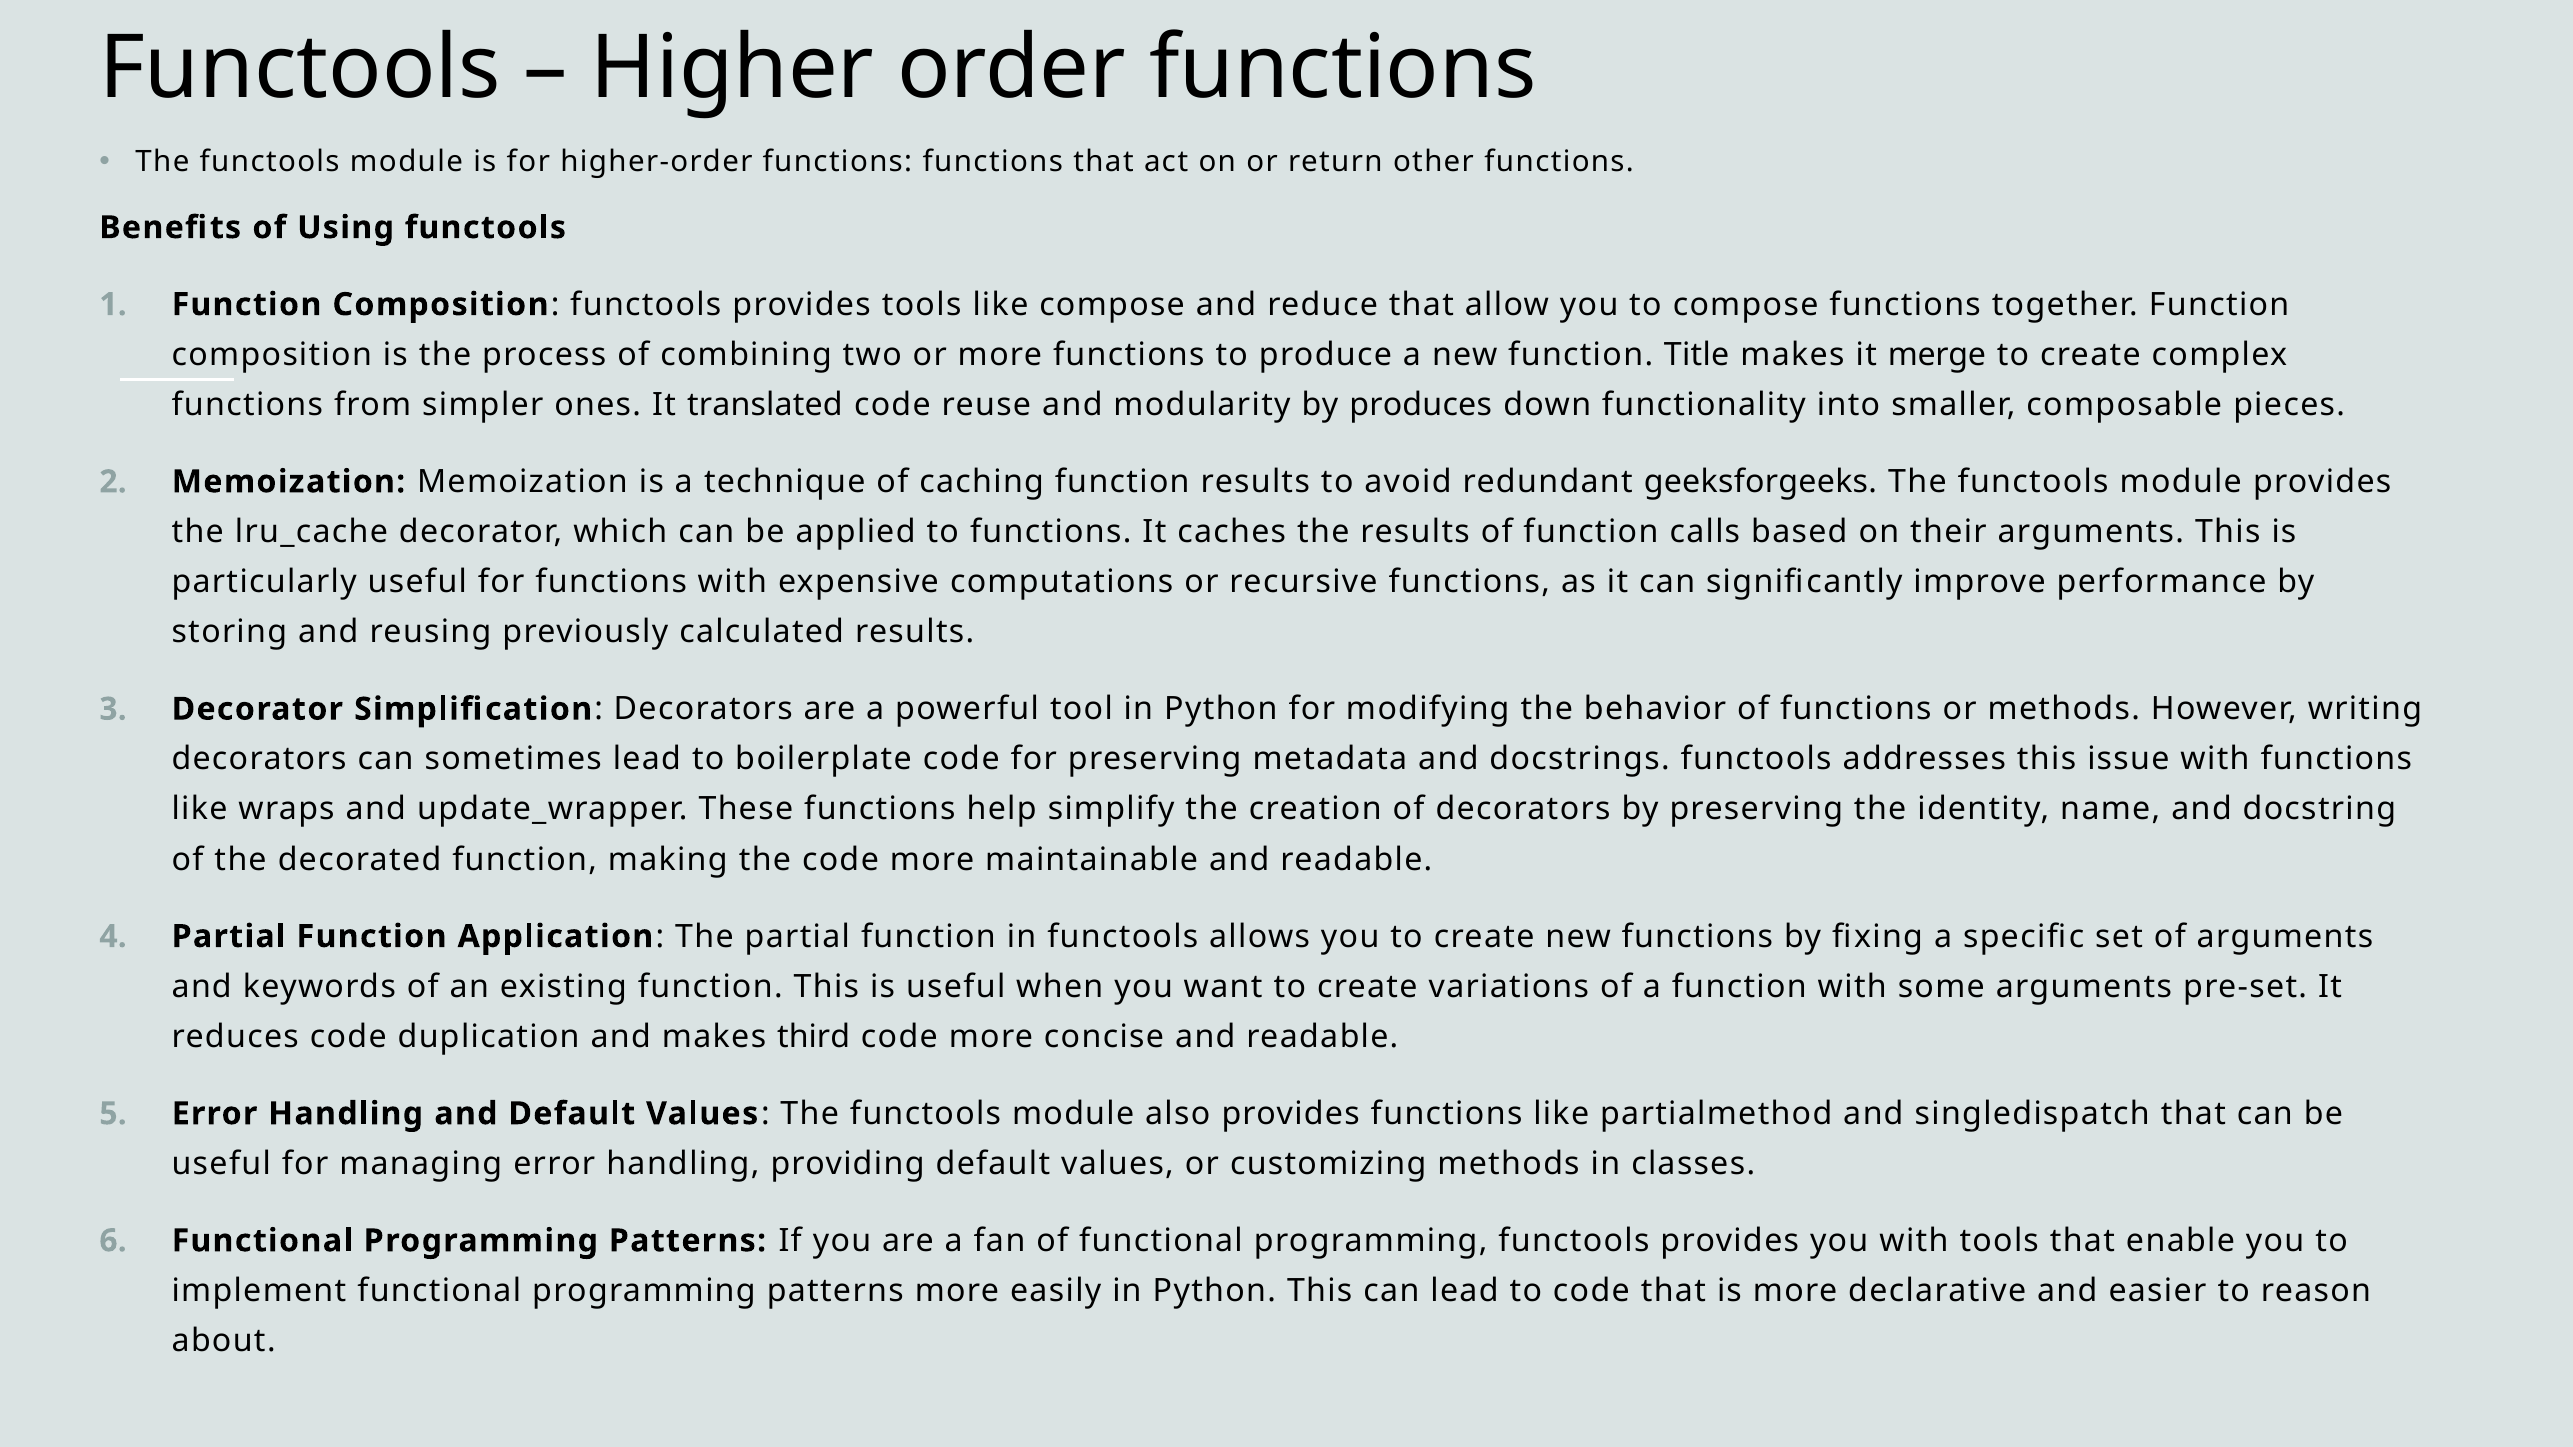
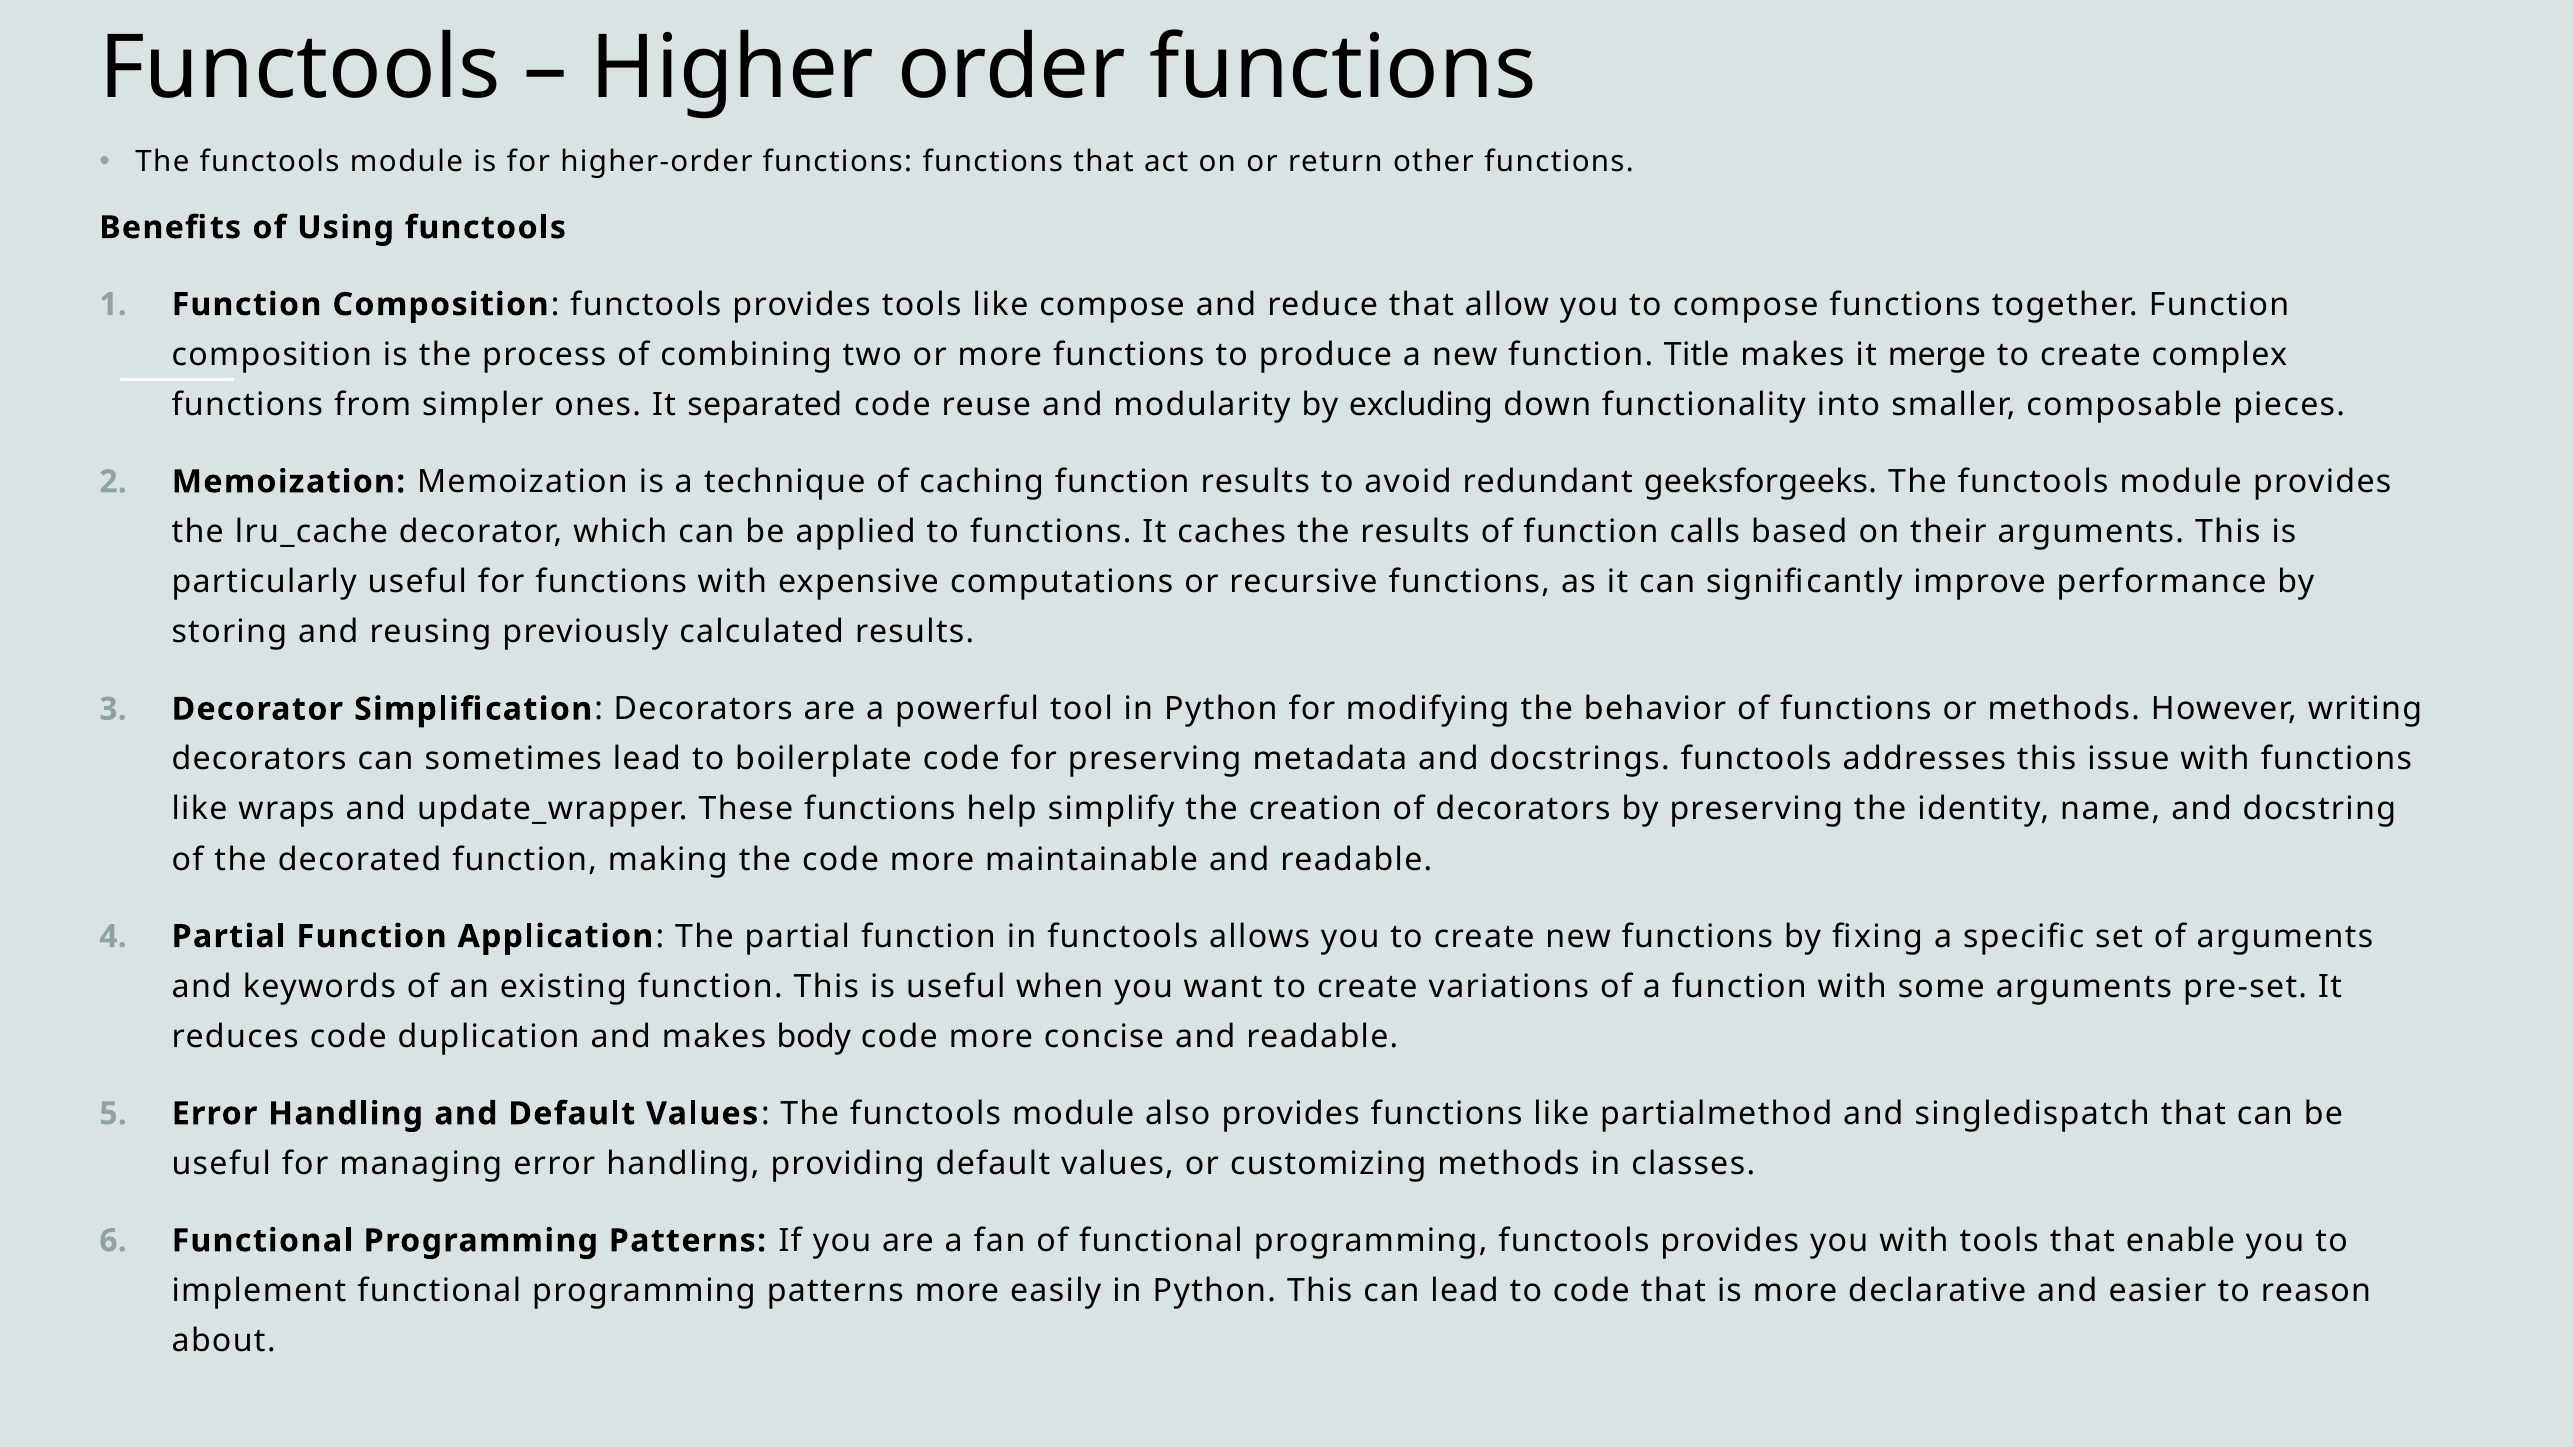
translated: translated -> separated (765, 405)
produces: produces -> excluding (1421, 405)
third: third -> body (814, 1037)
